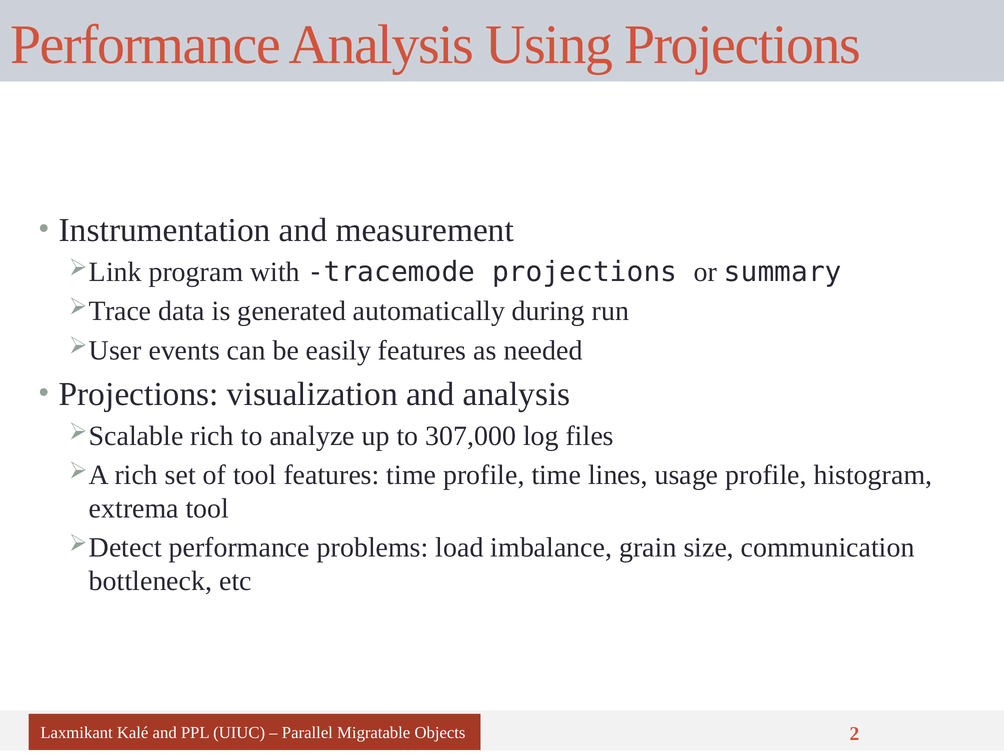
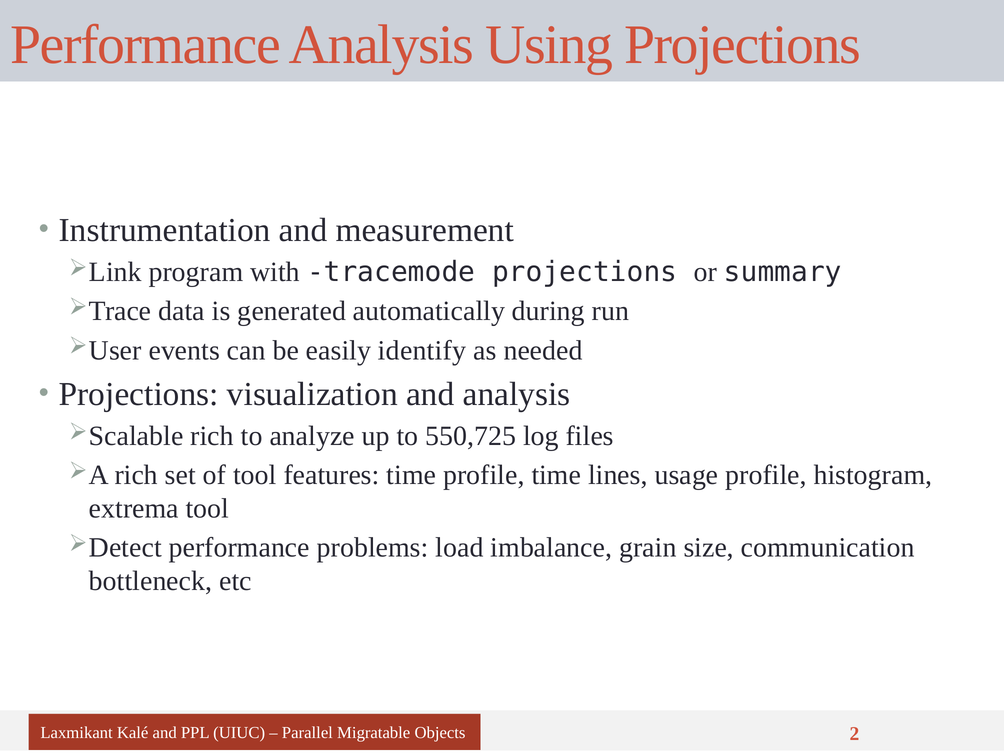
easily features: features -> identify (422, 350)
307,000: 307,000 -> 550,725 (471, 436)
